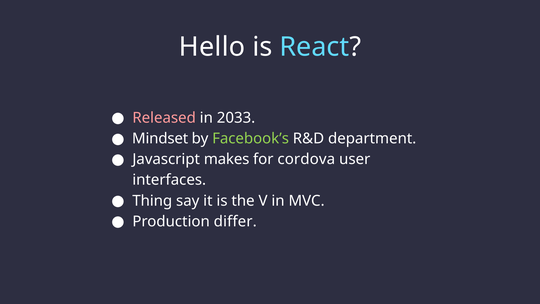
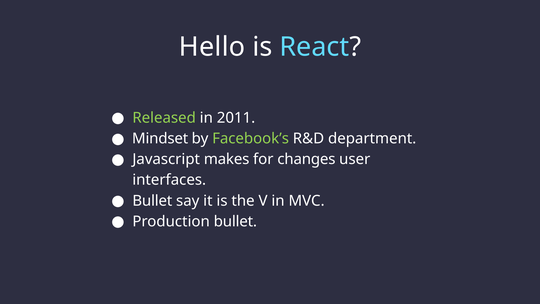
Released colour: pink -> light green (164, 118)
2033: 2033 -> 2011 (236, 118)
cordova: cordova -> changes (306, 159)
Thing: Thing -> Bullet (152, 201)
Production differ: differ -> bullet (235, 221)
